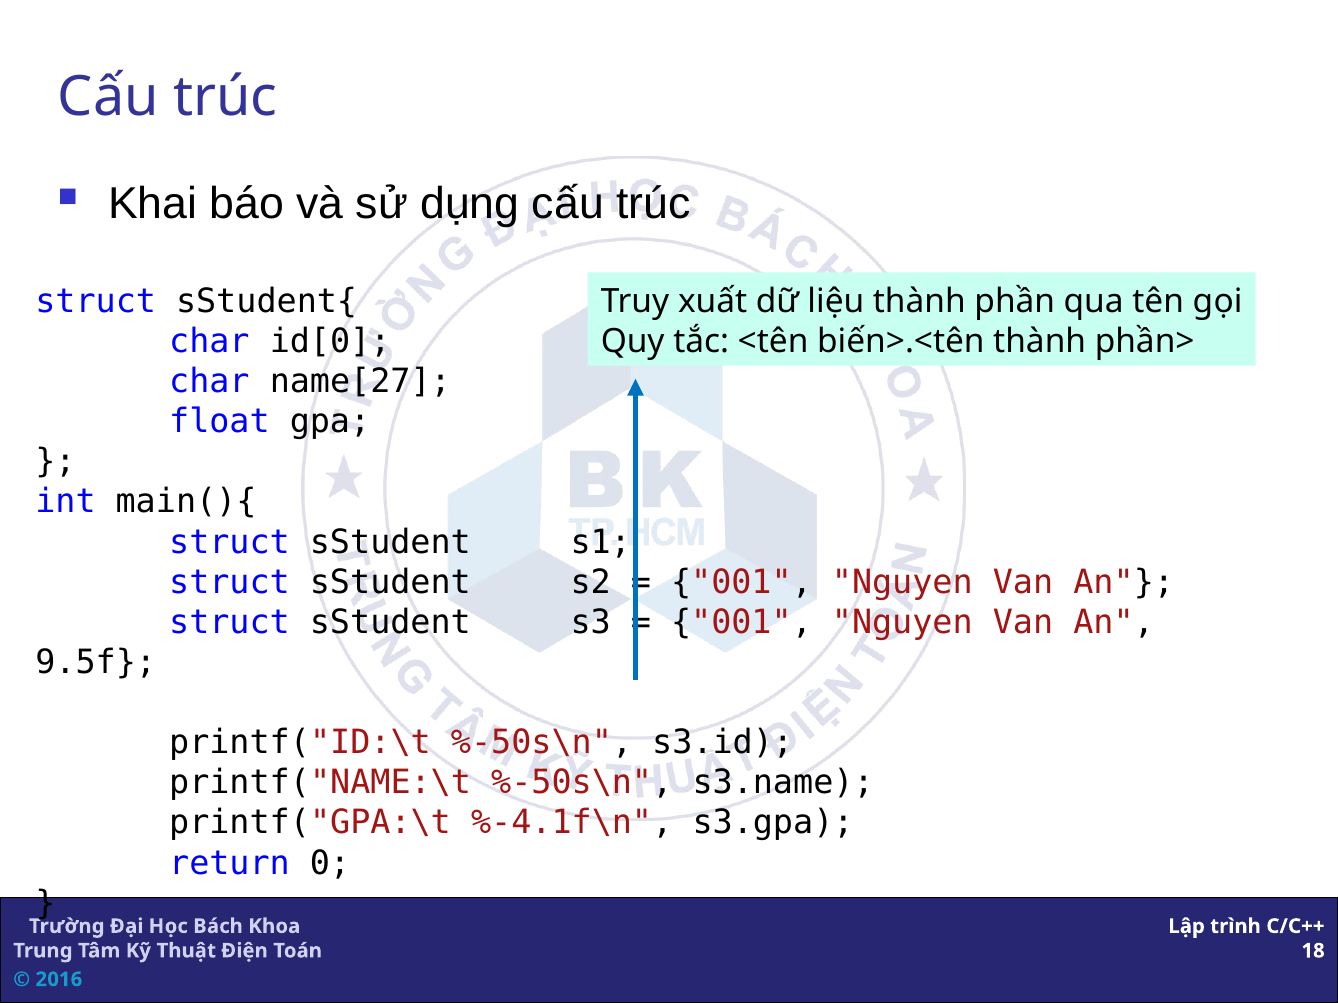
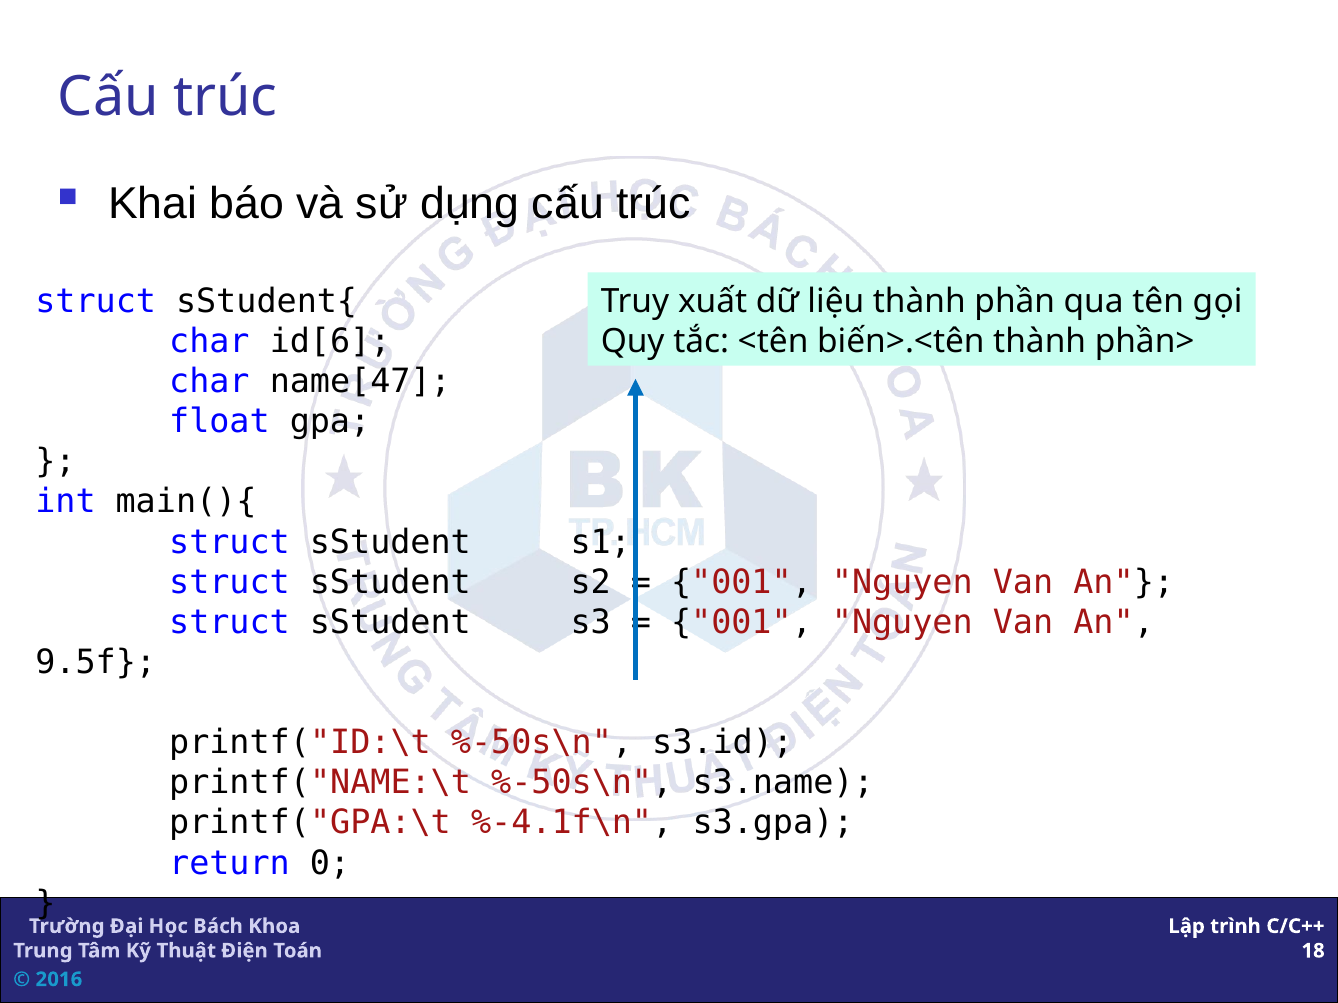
id[0: id[0 -> id[6 (330, 342)
name[27: name[27 -> name[47 (360, 382)
